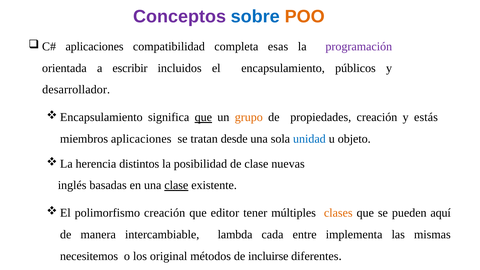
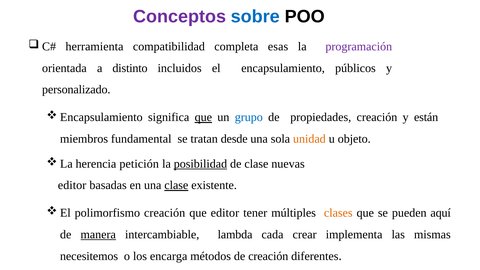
POO colour: orange -> black (305, 16)
aplicaciones: aplicaciones -> herramienta (94, 46)
escribir: escribir -> distinto (130, 68)
desarrollador: desarrollador -> personalizado (76, 90)
grupo colour: orange -> blue (249, 117)
estás: estás -> están (426, 117)
miembros aplicaciones: aplicaciones -> fundamental (141, 139)
unidad colour: blue -> orange (309, 139)
distintos: distintos -> petición (139, 164)
posibilidad underline: none -> present (200, 164)
inglés: inglés -> editor (72, 185)
manera underline: none -> present (98, 234)
entre: entre -> crear (305, 234)
original: original -> encarga (169, 256)
de incluirse: incluirse -> creación (268, 256)
